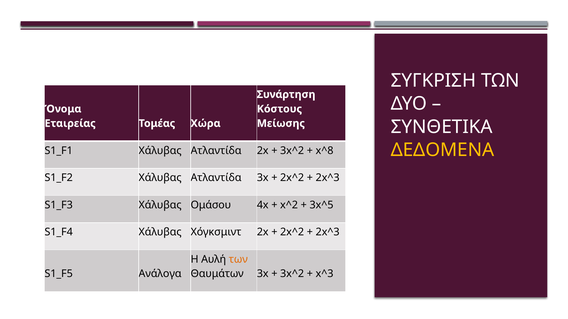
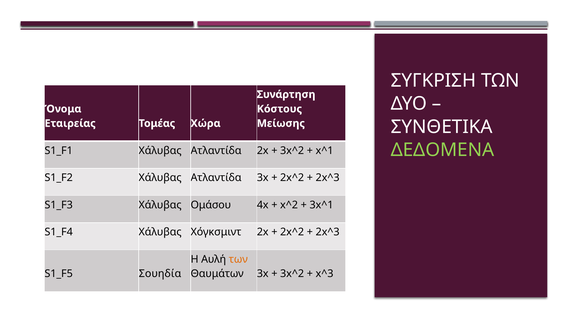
ΔΕΔΟΜΕΝΑ colour: yellow -> light green (442, 150)
x^8: x^8 -> x^1 (325, 151)
3x^5: 3x^5 -> 3x^1 (322, 205)
Ανάλογα: Ανάλογα -> Σουηδία (160, 274)
